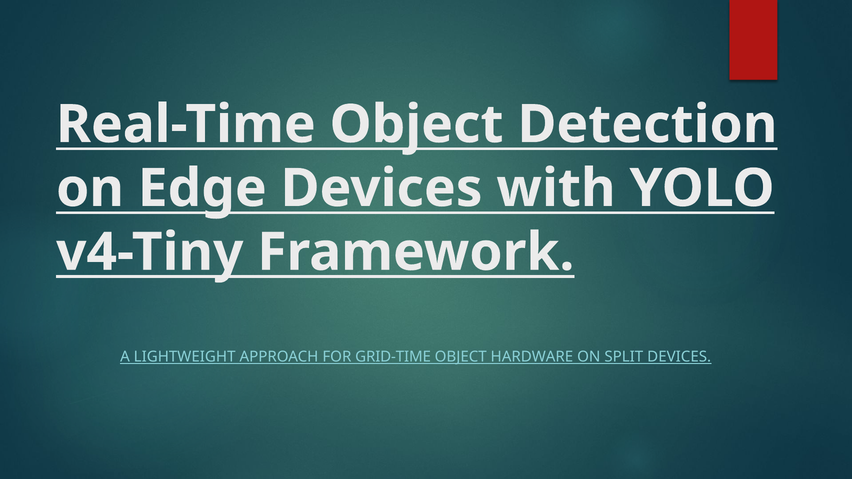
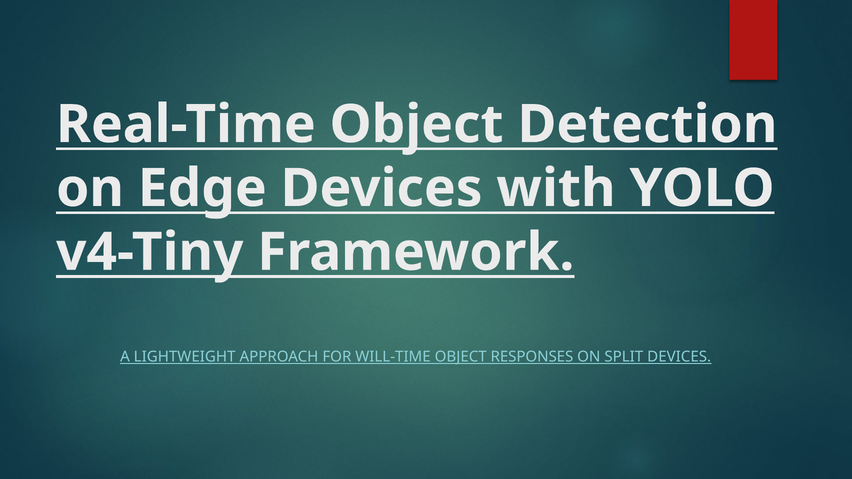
GRID-TIME: GRID-TIME -> WILL-TIME (393, 357)
HARDWARE: HARDWARE -> RESPONSES (532, 357)
